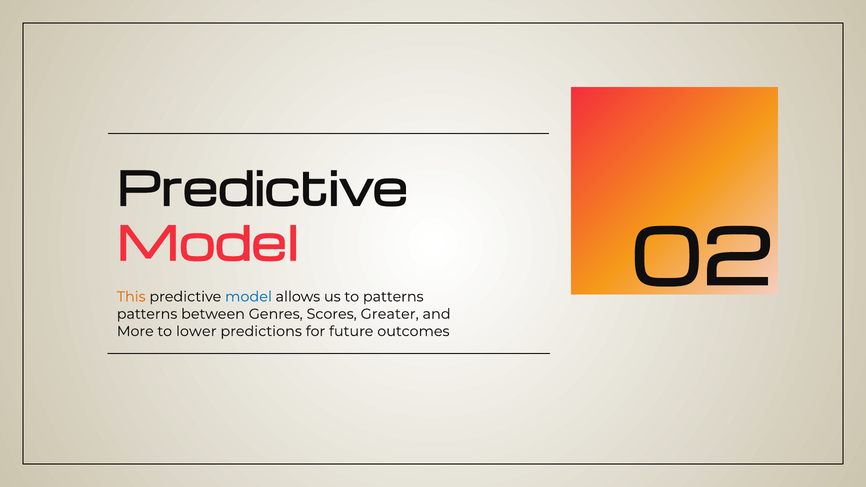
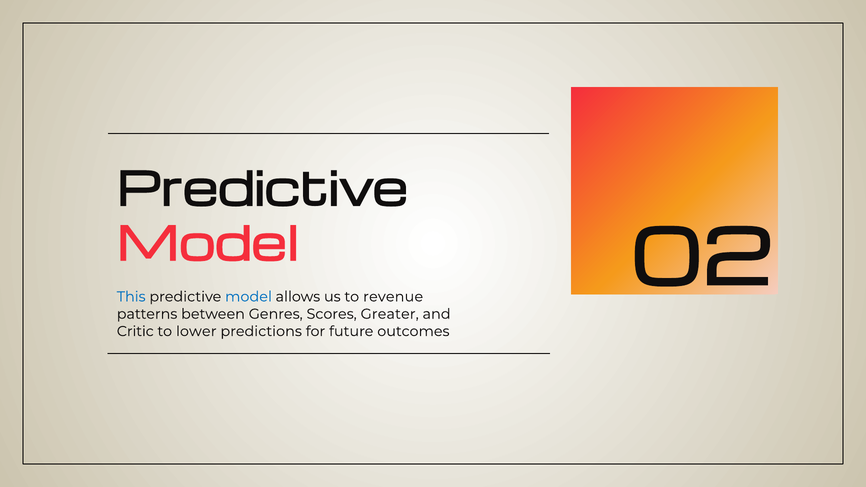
This colour: orange -> blue (131, 297)
to patterns: patterns -> revenue (393, 297)
More: More -> Critic (135, 331)
